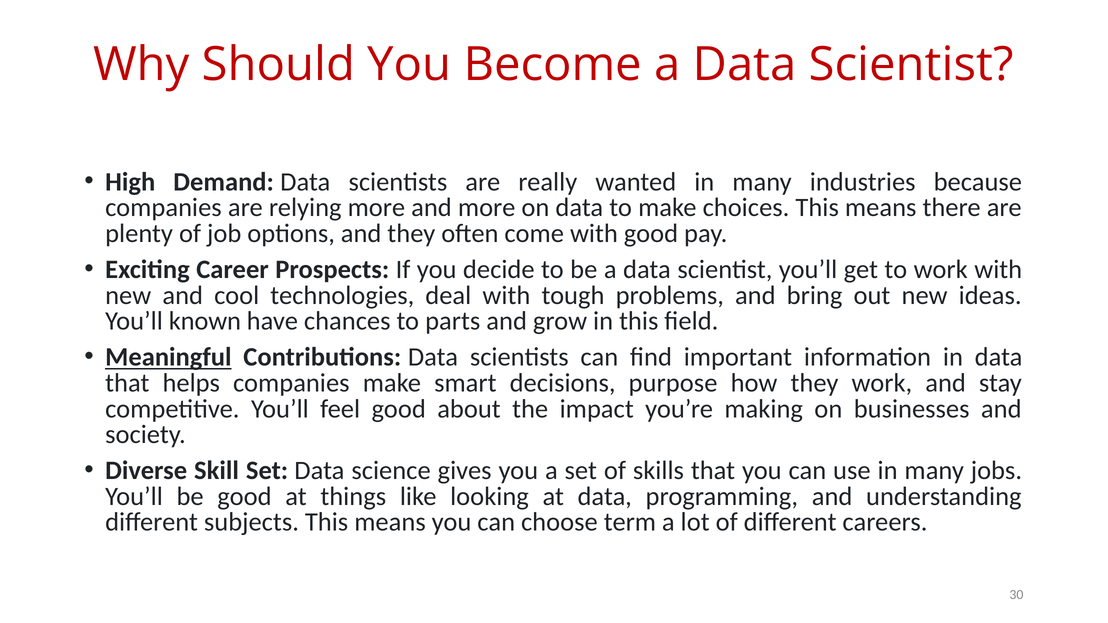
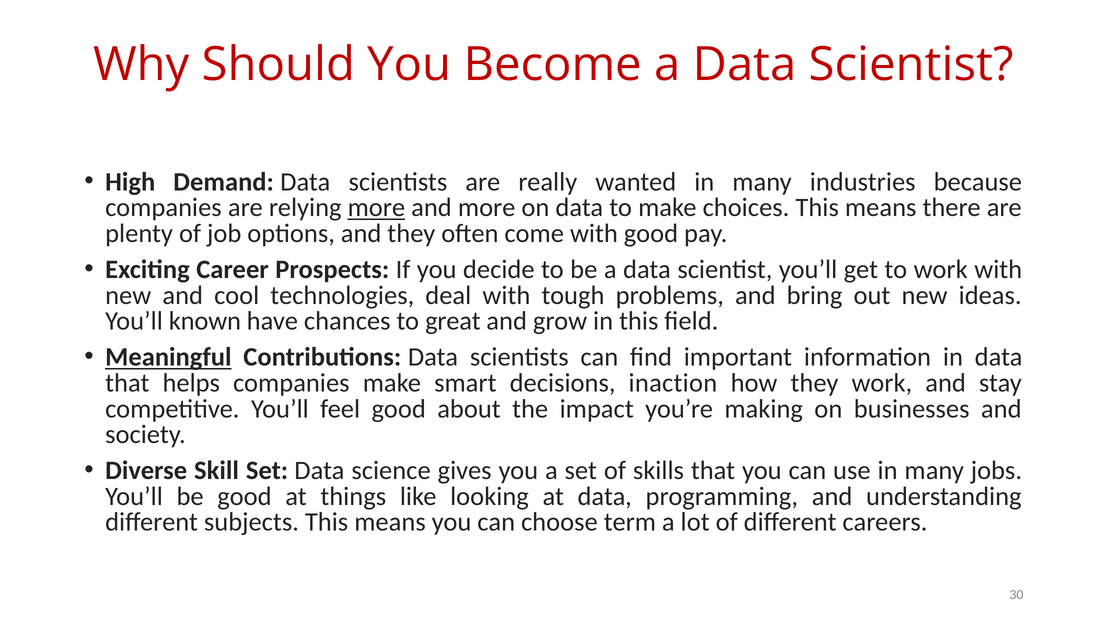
more underline: none -> present (376, 208)
parts: parts -> great (453, 321)
purpose: purpose -> inaction (673, 383)
